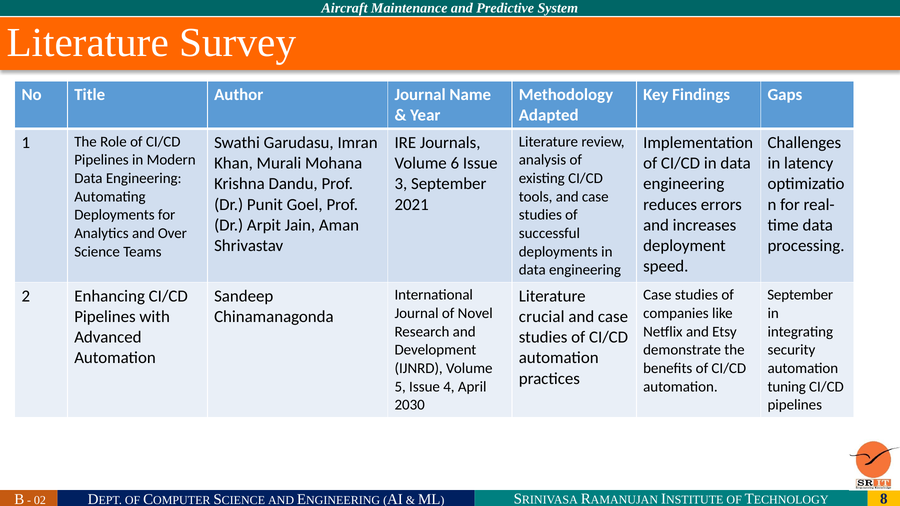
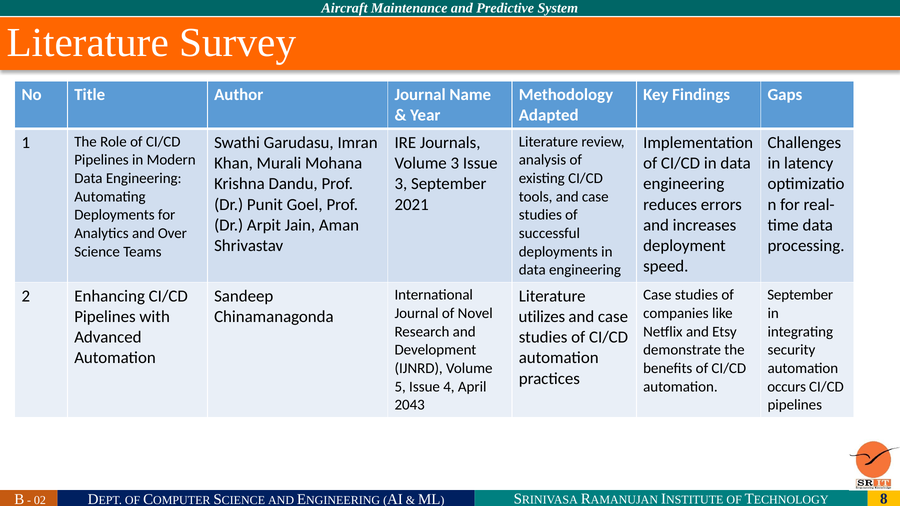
Volume 6: 6 -> 3 (455, 163)
crucial: crucial -> utilizes (542, 317)
tuning: tuning -> occurs (787, 387)
2030: 2030 -> 2043 (410, 405)
